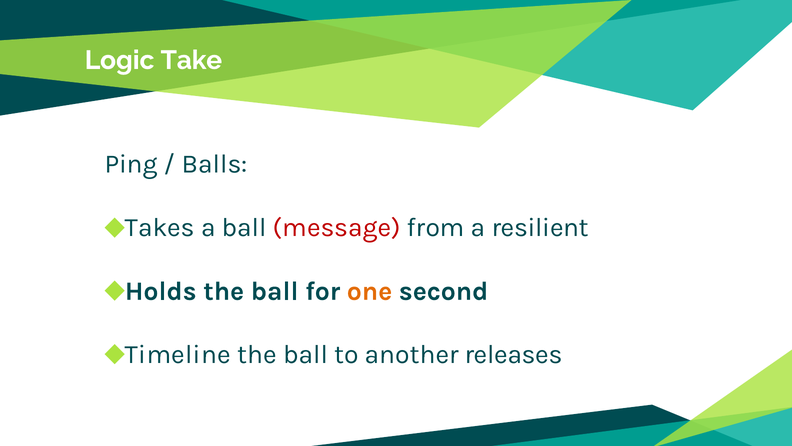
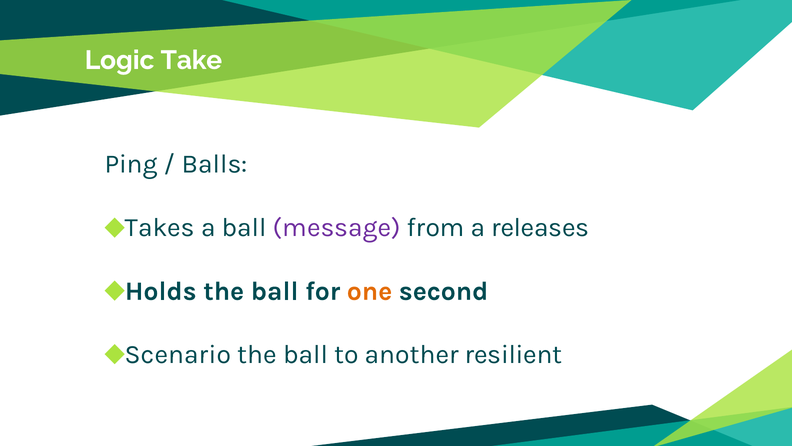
message colour: red -> purple (337, 227)
resilient: resilient -> releases (540, 227)
Timeline: Timeline -> Scenario (178, 354)
releases: releases -> resilient (514, 354)
